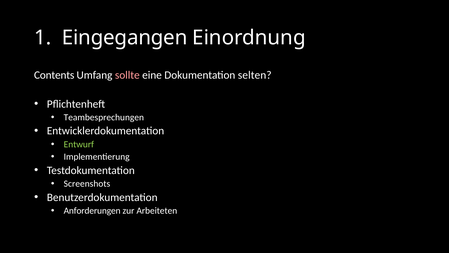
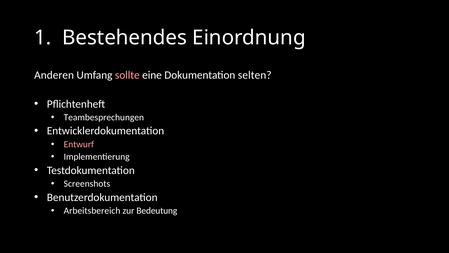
Eingegangen: Eingegangen -> Bestehendes (125, 38)
Contents: Contents -> Anderen (54, 75)
Entwurf colour: light green -> pink (79, 144)
Anforderungen: Anforderungen -> Arbeitsbereich (92, 210)
Arbeiteten: Arbeiteten -> Bedeutung (157, 210)
